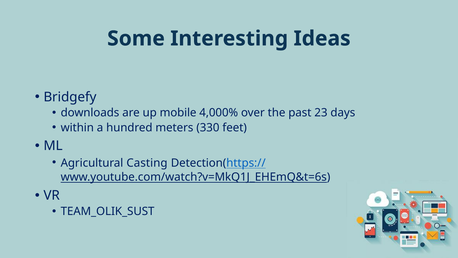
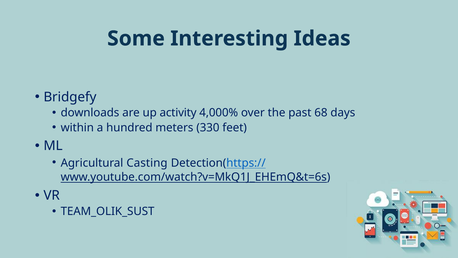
mobile: mobile -> activity (178, 113)
23: 23 -> 68 (321, 113)
